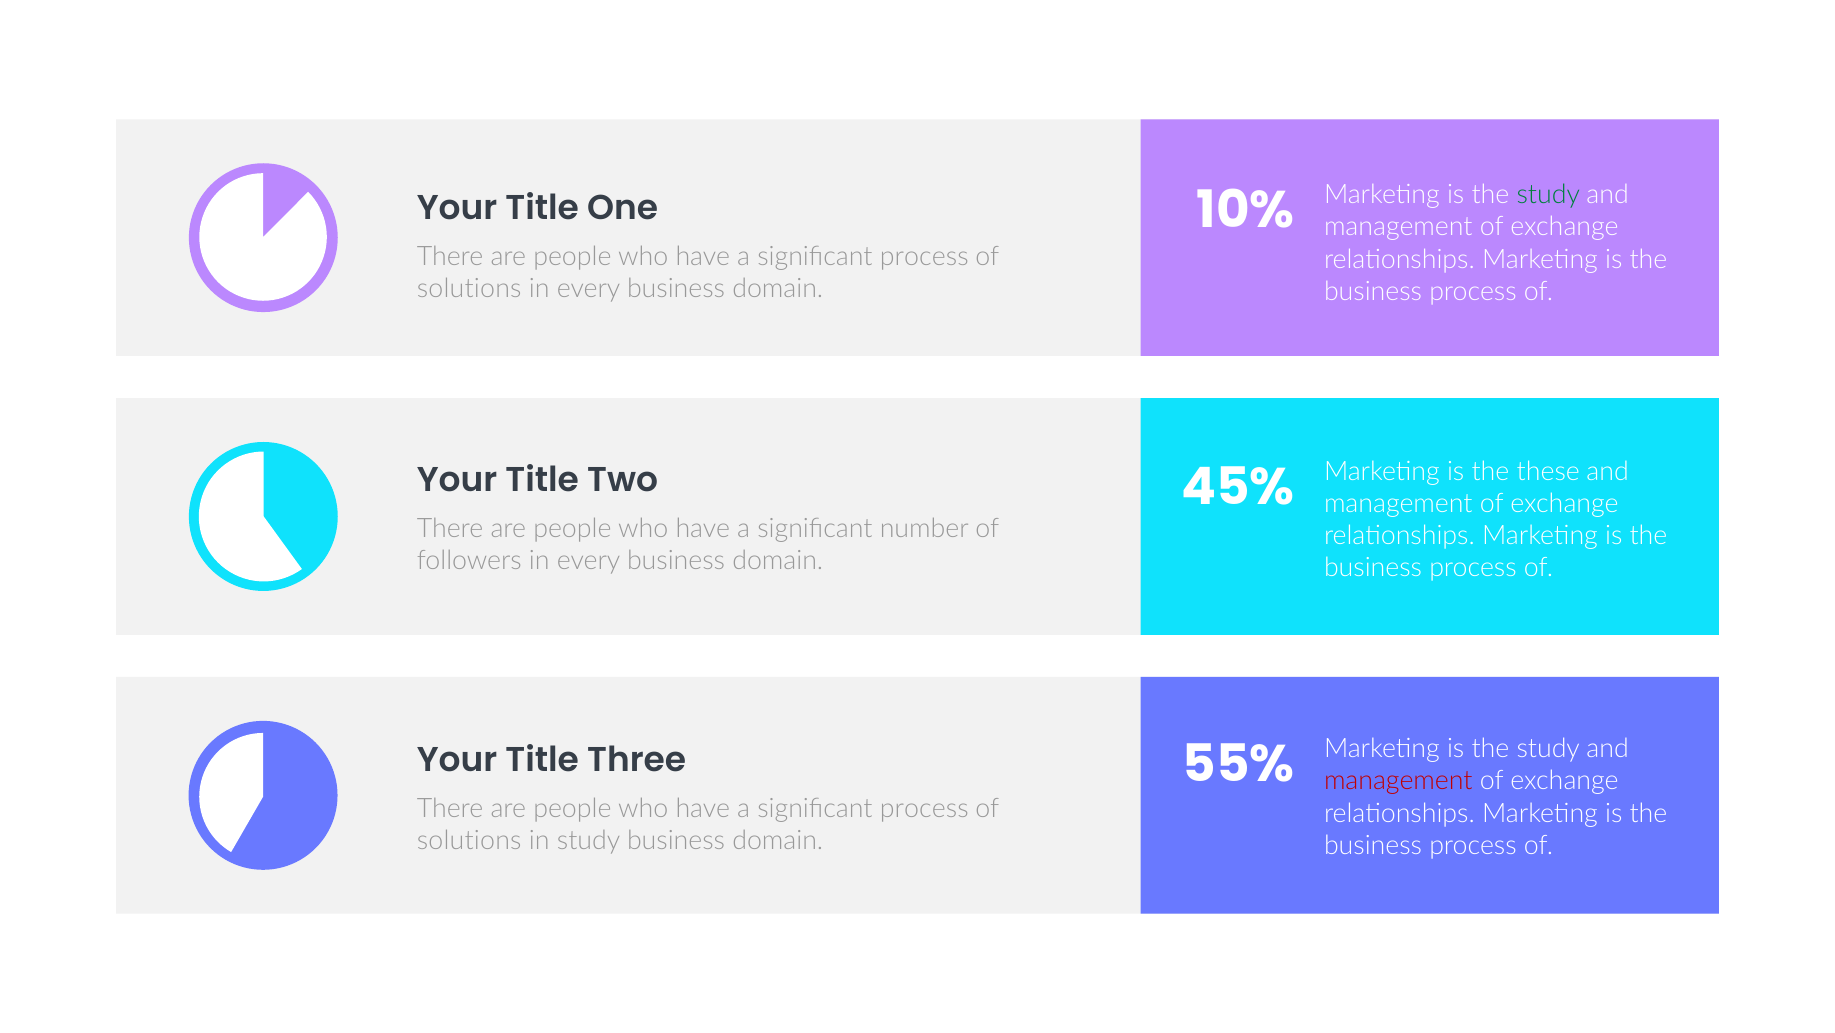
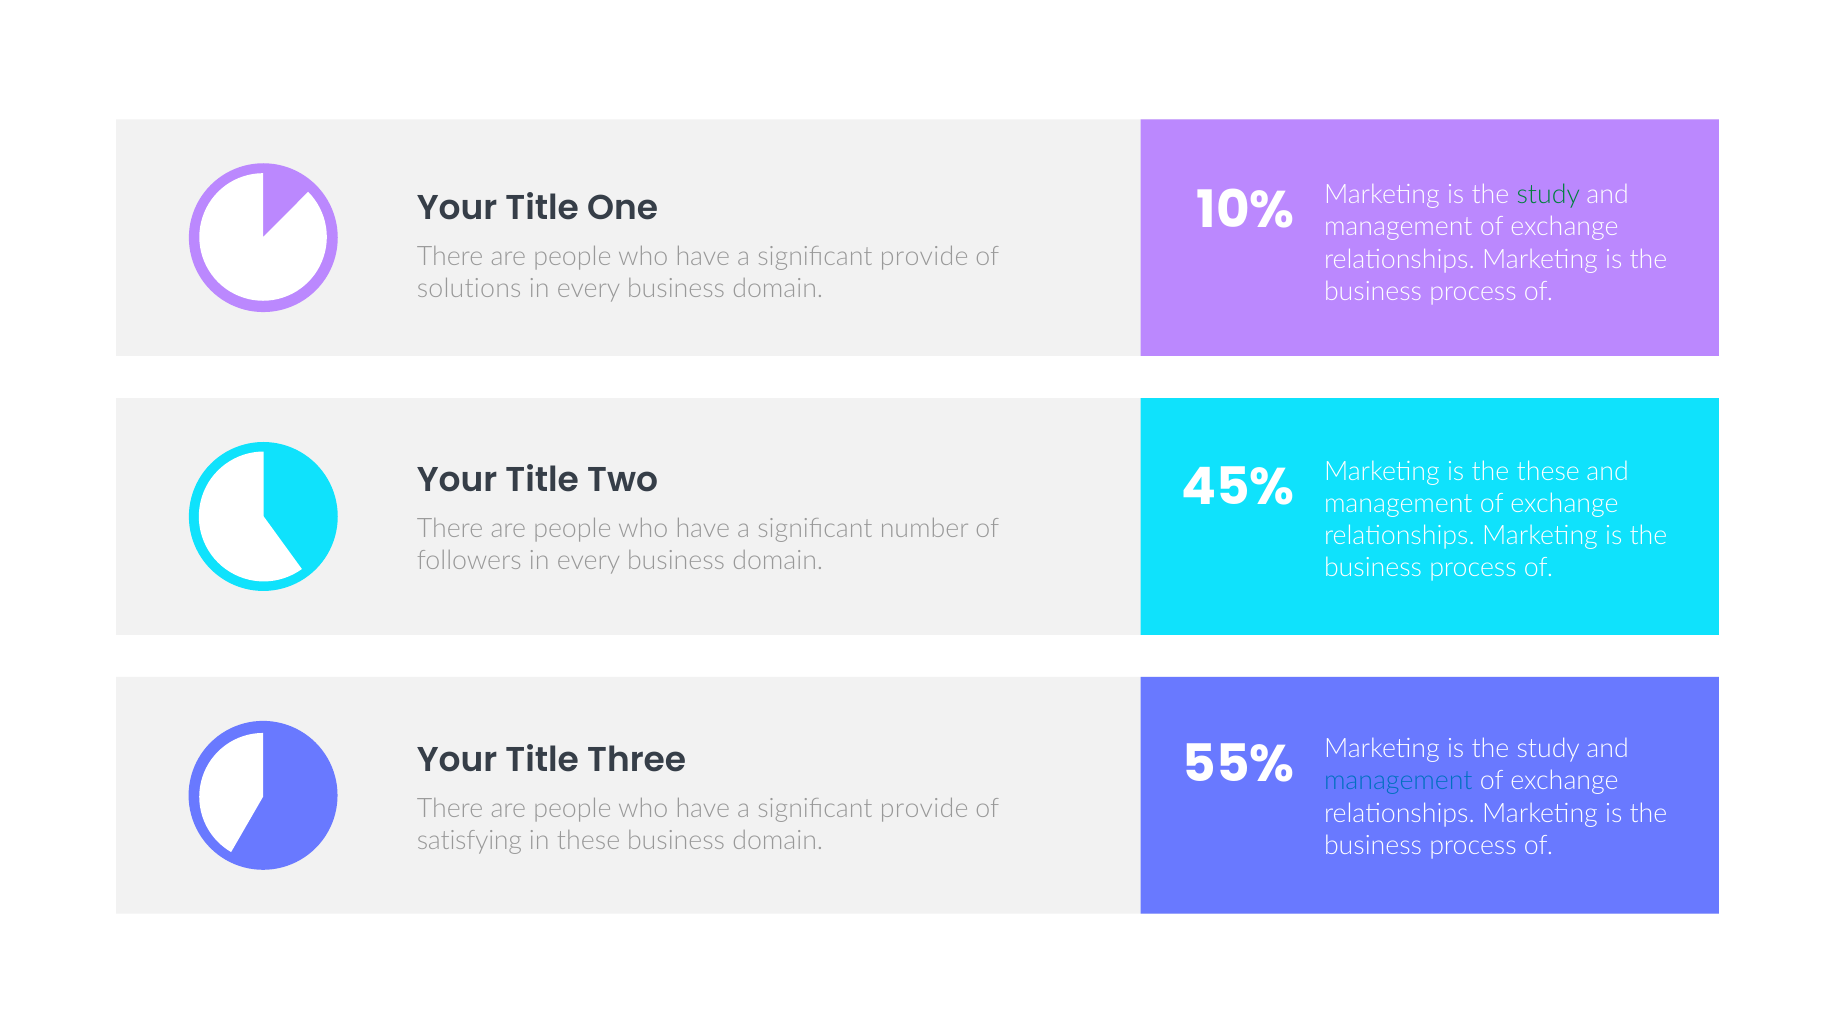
process: process -> provide (924, 256)
management colour: red -> blue (1398, 781)
process: process -> provide (924, 809)
solutions: solutions -> satisfying (469, 841)
in study: study -> these (589, 841)
